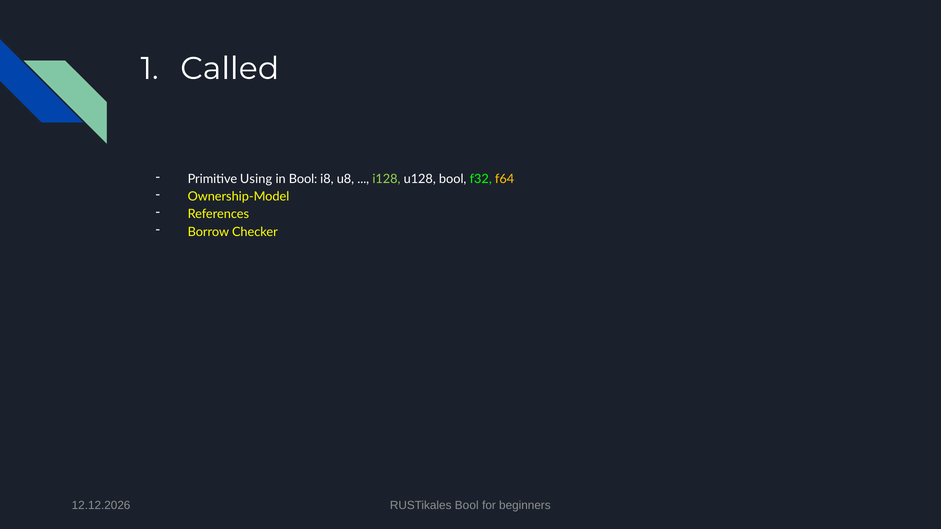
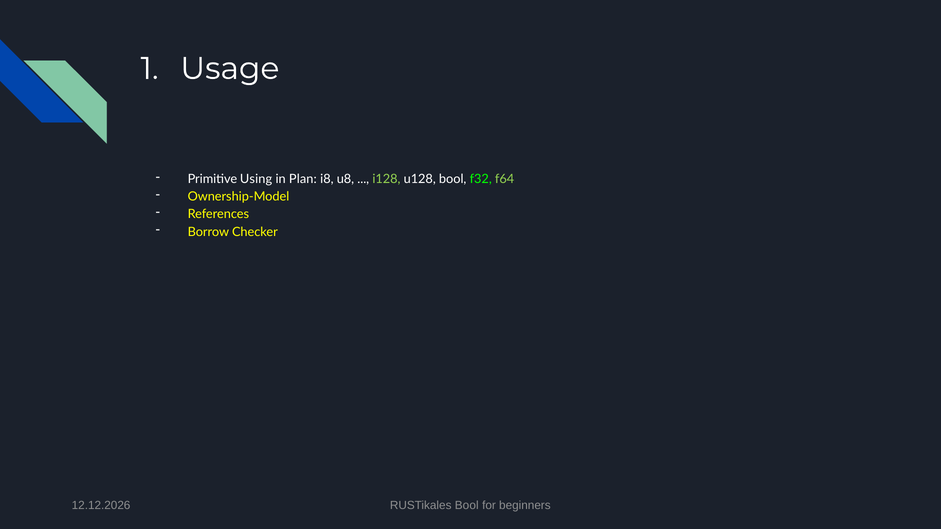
Called: Called -> Usage (230, 69)
in Bool: Bool -> Plan (303, 179)
f64 colour: yellow -> light green (505, 179)
